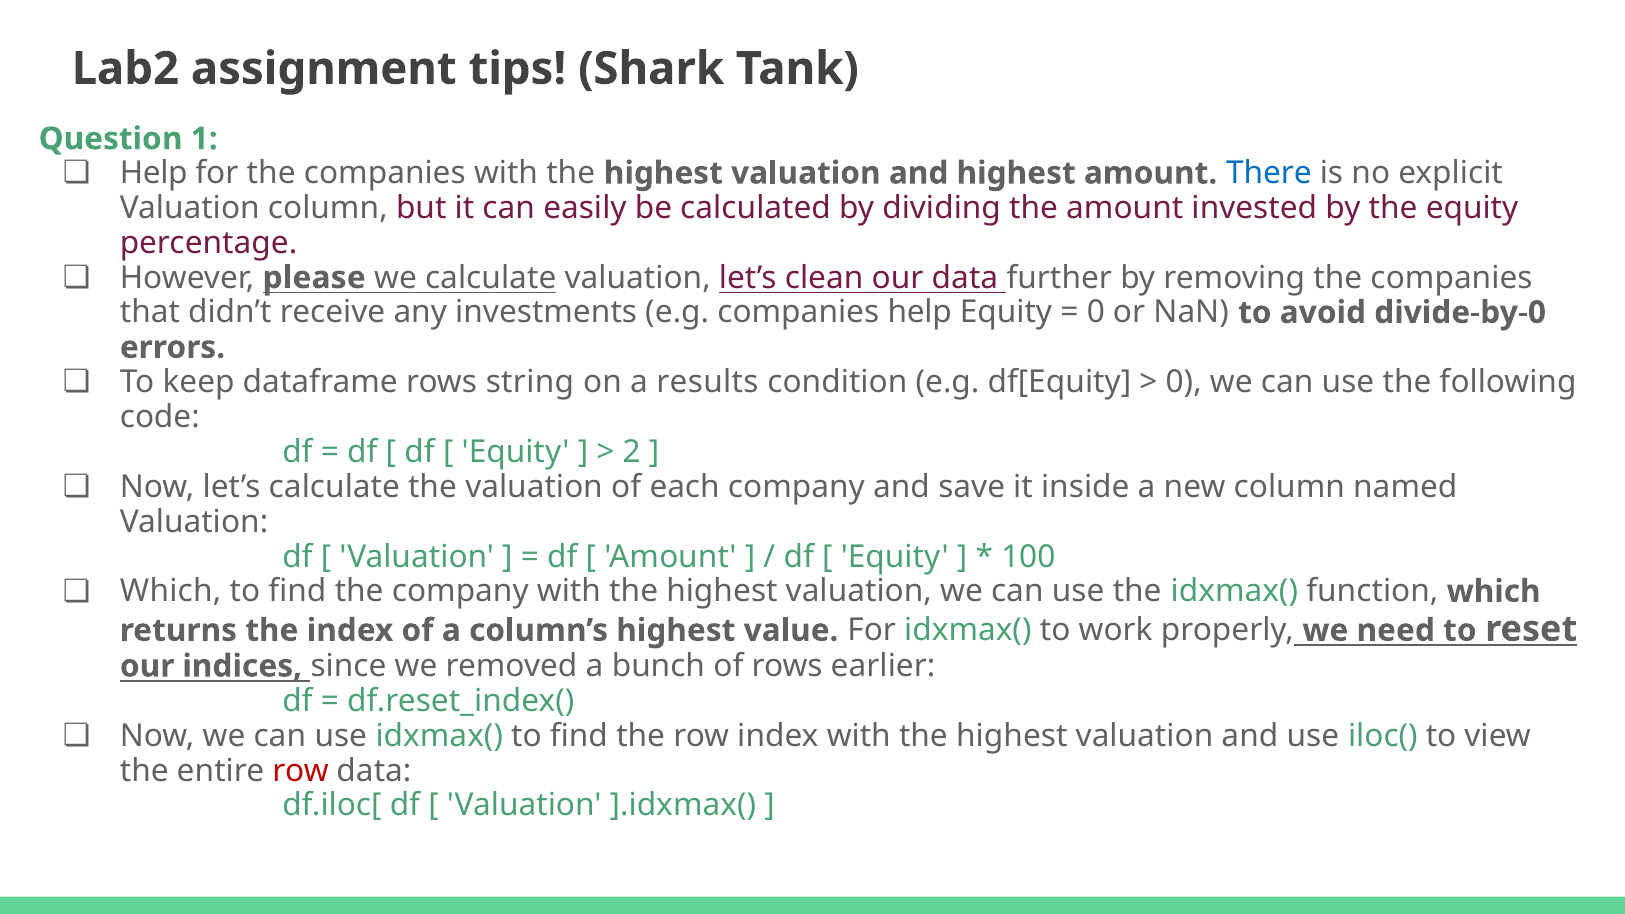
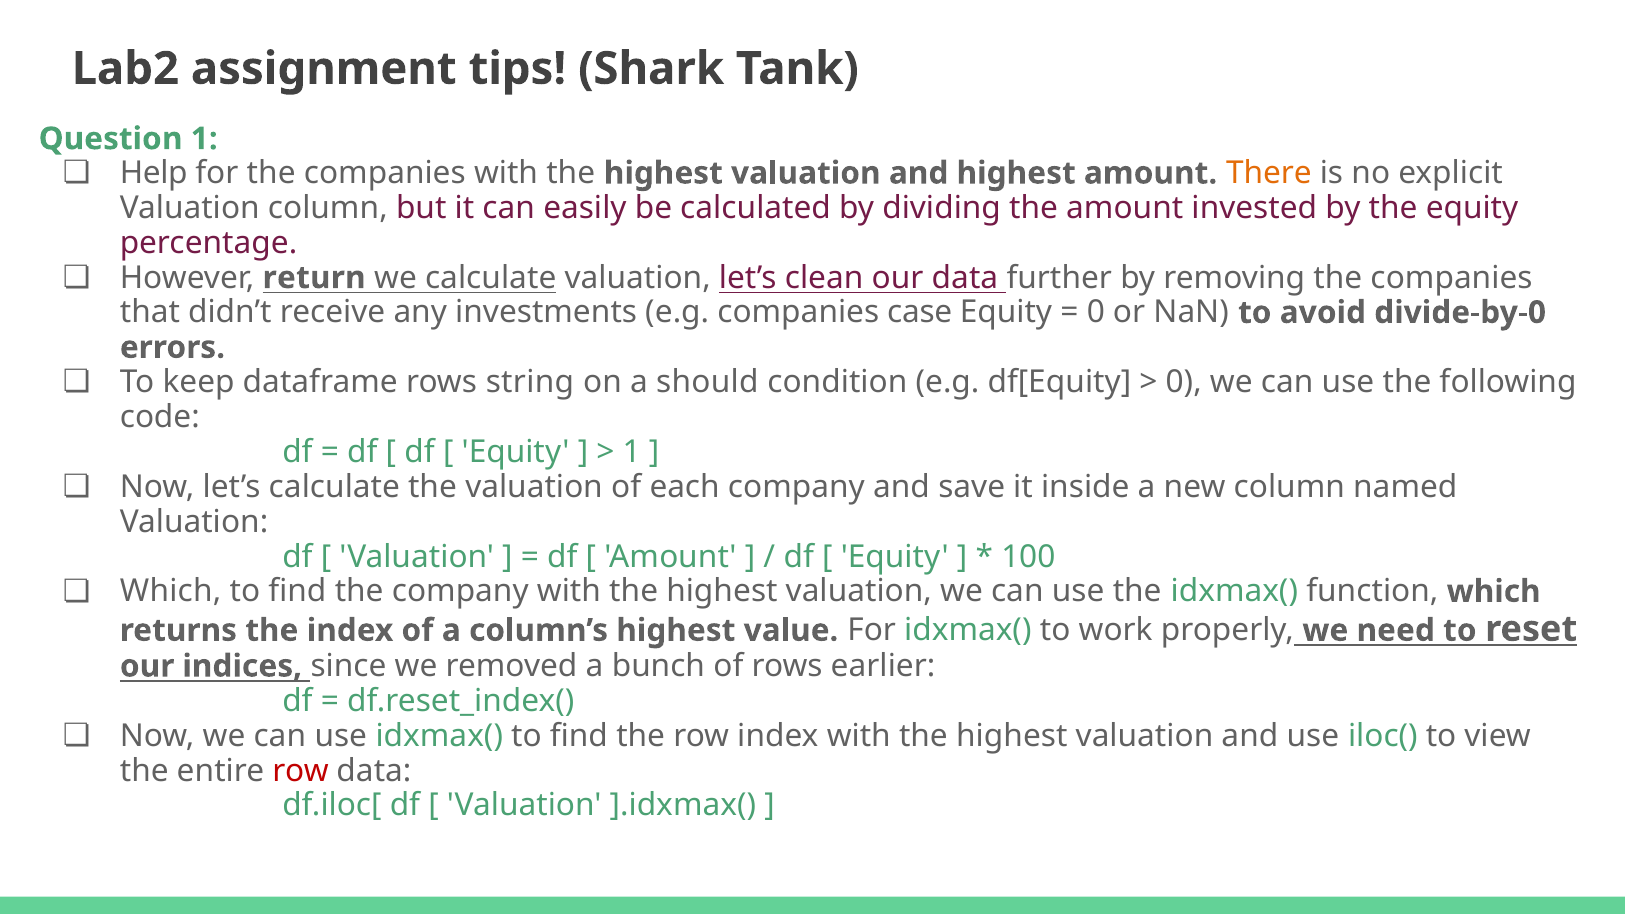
There colour: blue -> orange (1269, 173)
please: please -> return (314, 278)
companies help: help -> case (920, 313)
results: results -> should (707, 382)
2: 2 -> 1 (632, 452)
